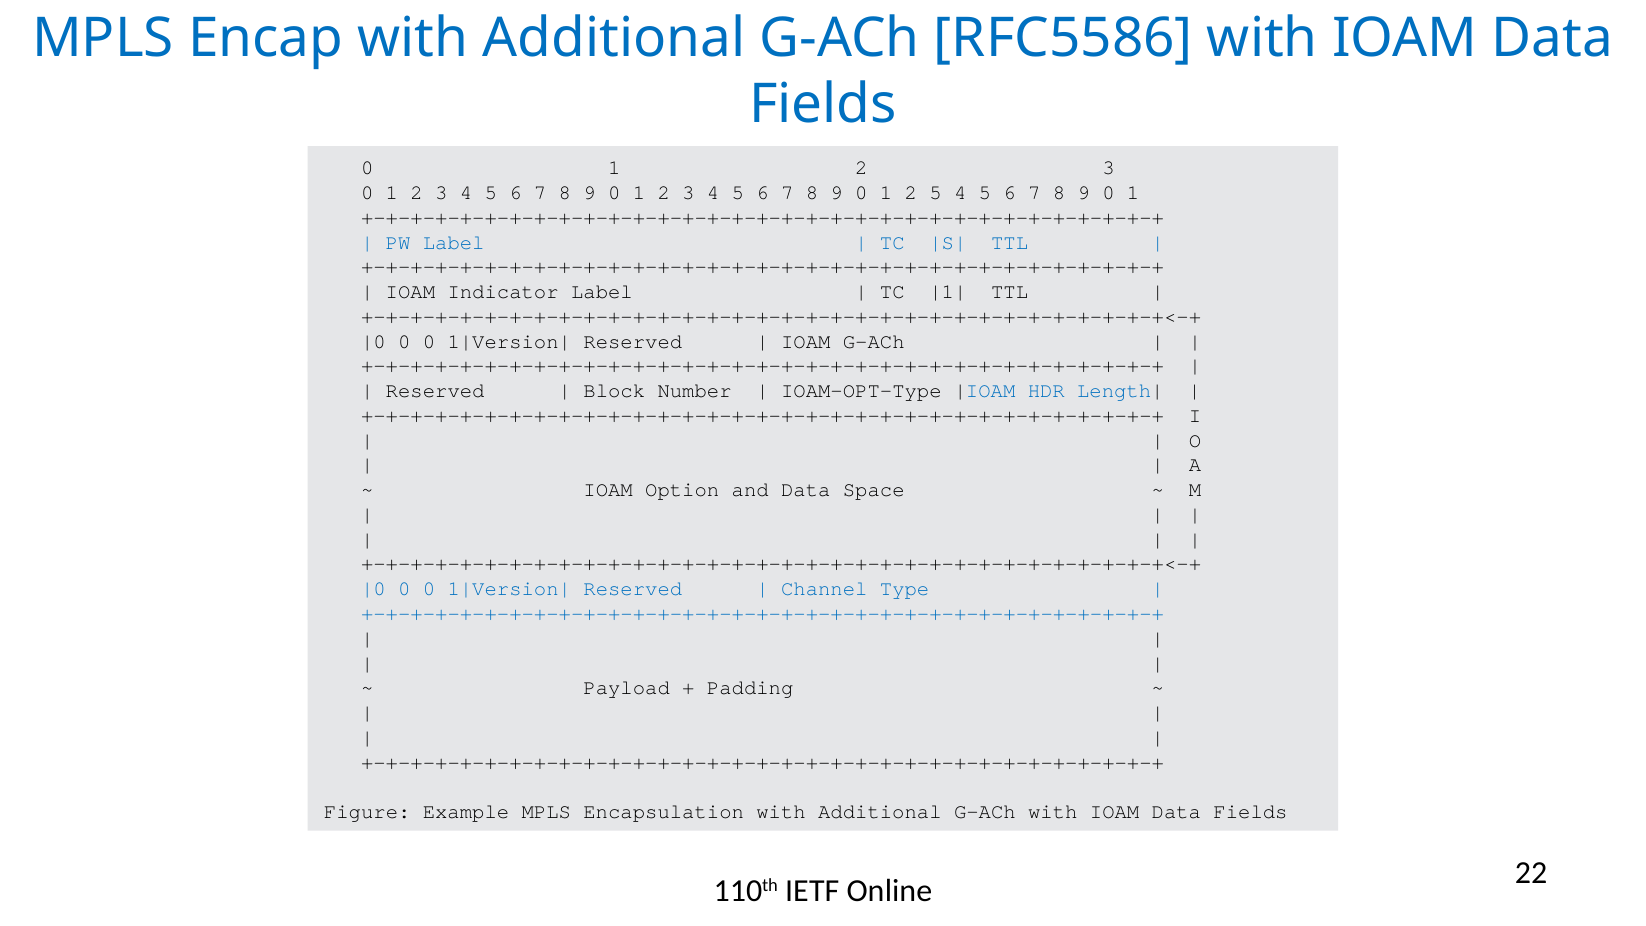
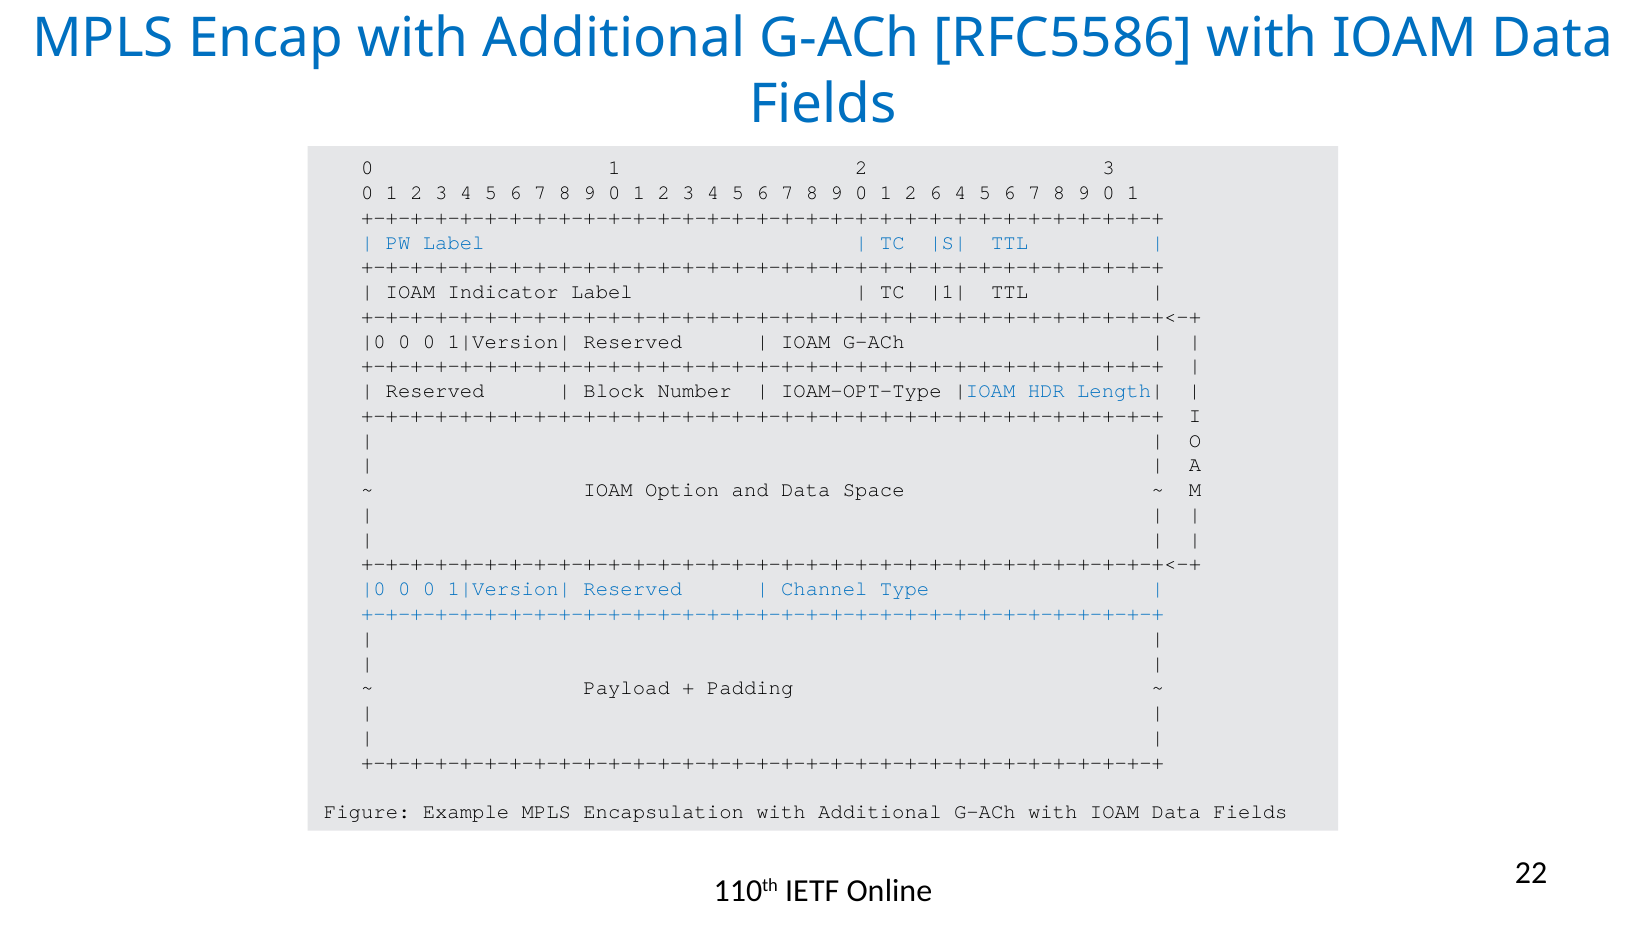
2 5: 5 -> 6 (935, 193)
